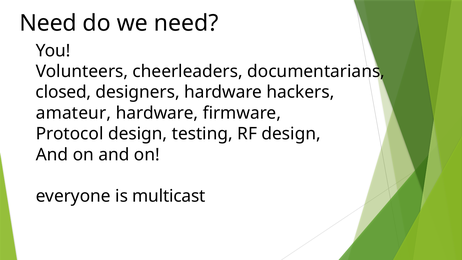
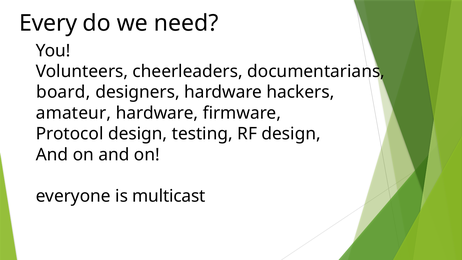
Need: Need -> Every (48, 23)
closed: closed -> board (63, 92)
